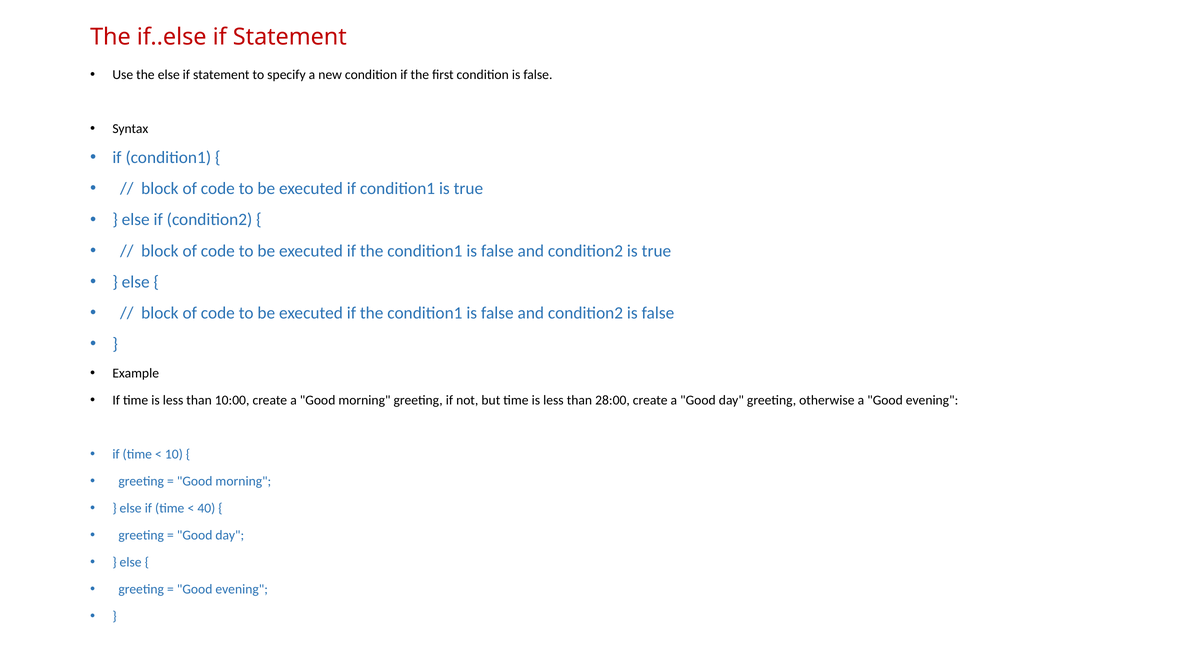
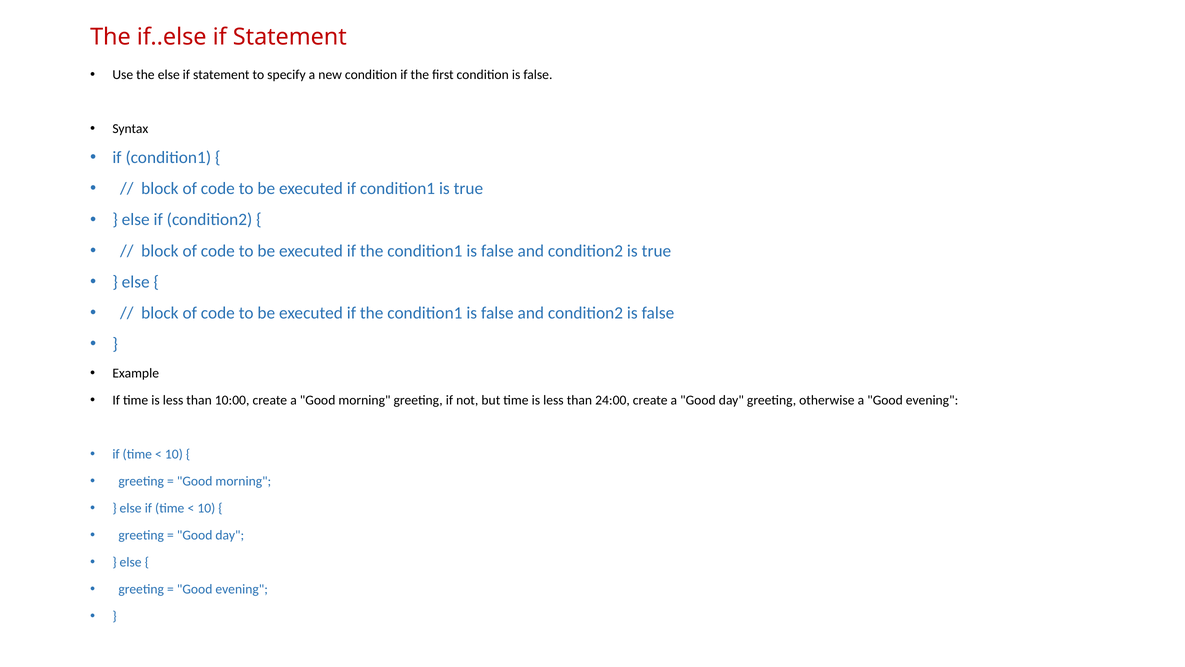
28:00: 28:00 -> 24:00 (612, 400)
40: 40 -> 10 (206, 508)
